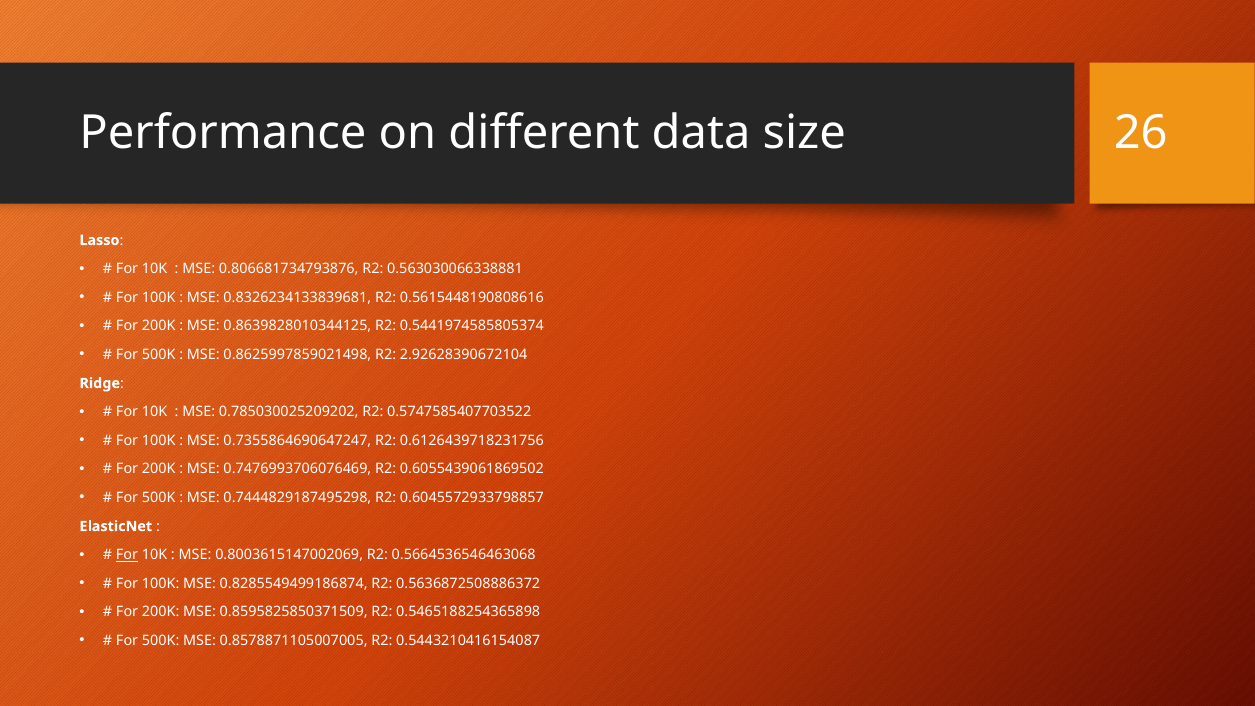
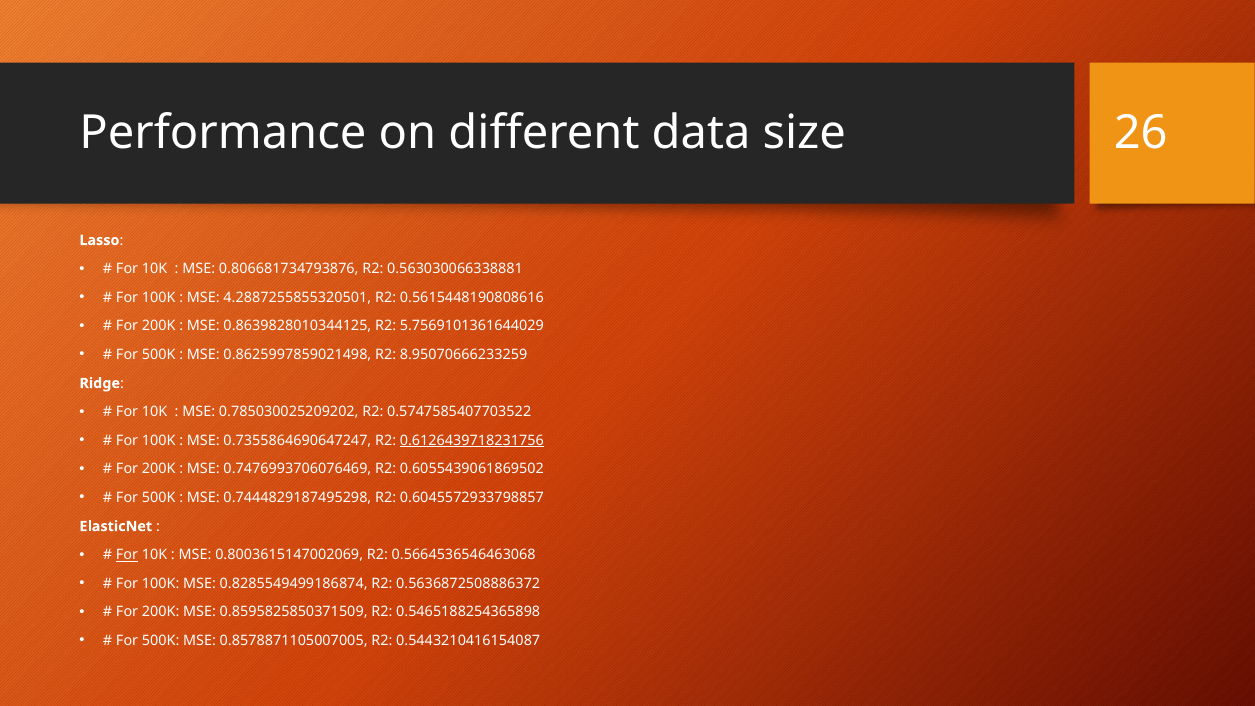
0.8326234133839681: 0.8326234133839681 -> 4.2887255855320501 (297, 297)
0.5441974585805374: 0.5441974585805374 -> 5.7569101361644029 (472, 326)
2.92628390672104: 2.92628390672104 -> 8.95070666233259 (464, 355)
0.6126439718231756 underline: none -> present (472, 440)
